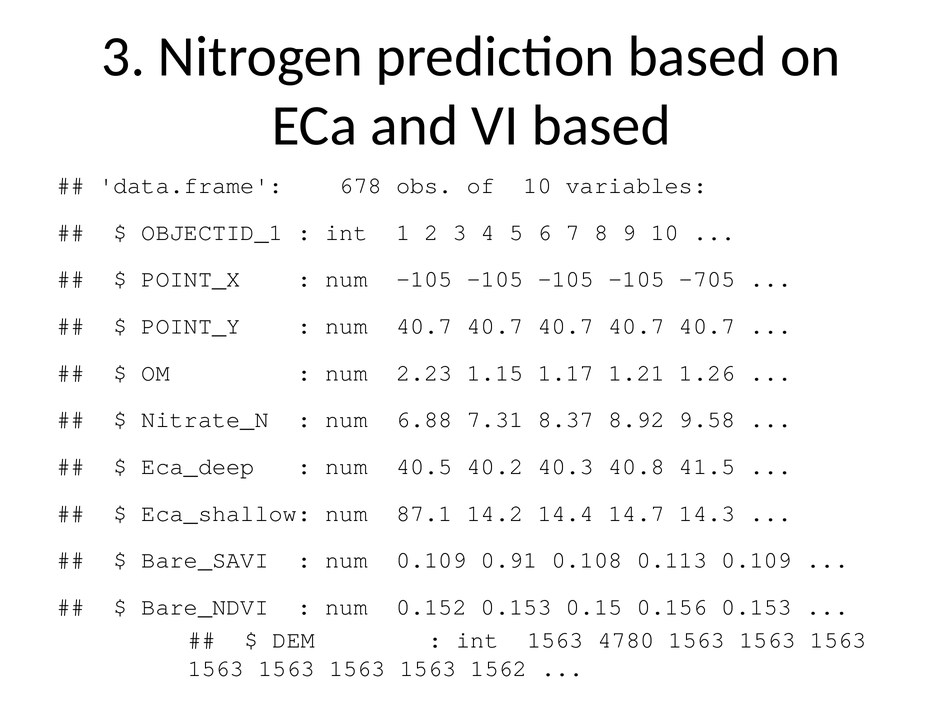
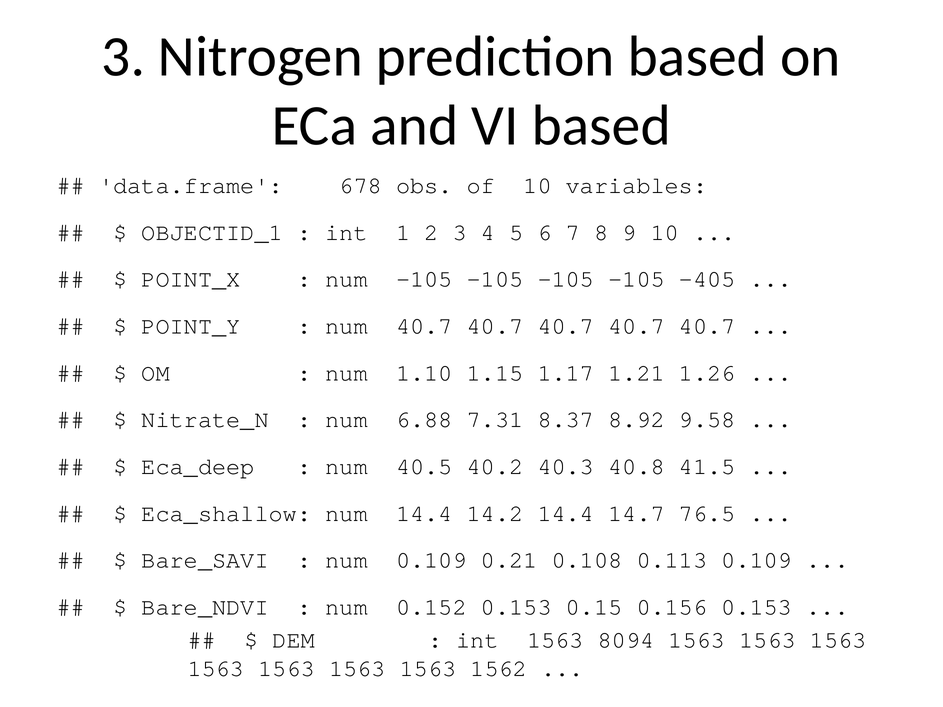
-705: -705 -> -405 (707, 279)
2.23: 2.23 -> 1.10 (424, 373)
num 87.1: 87.1 -> 14.4 (424, 514)
14.3: 14.3 -> 76.5 (707, 514)
0.91: 0.91 -> 0.21 (509, 560)
4780: 4780 -> 8094 (626, 640)
